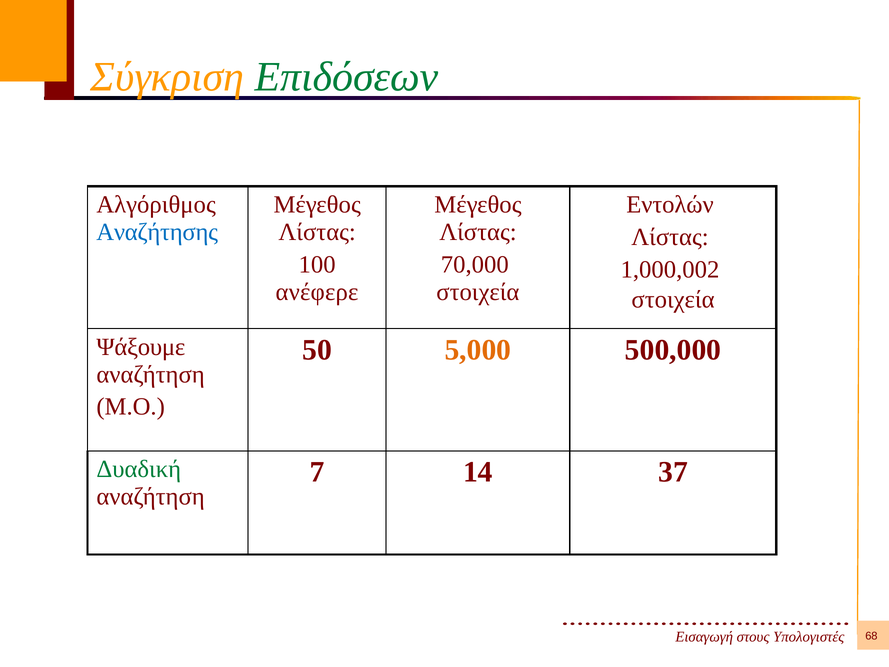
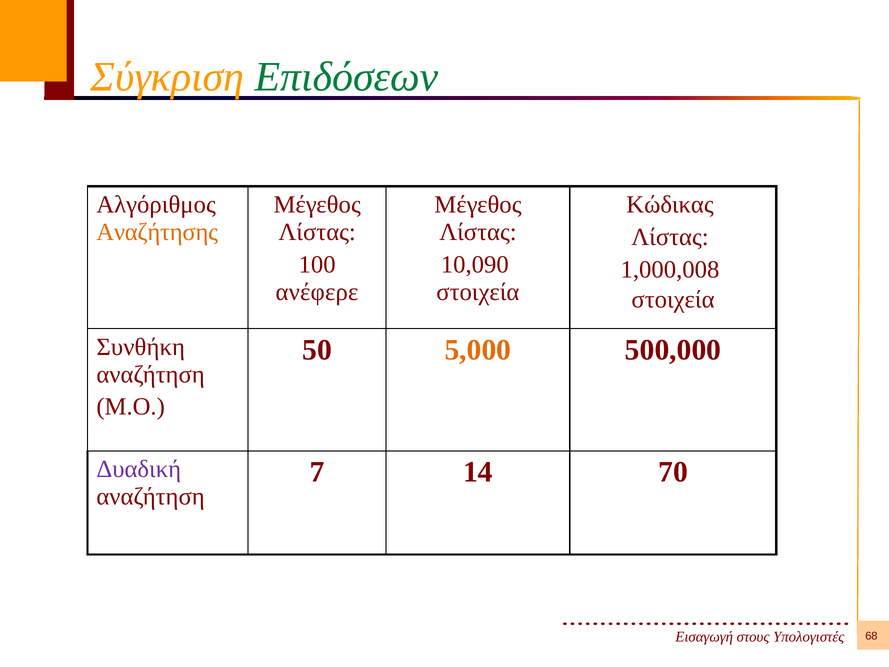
Εντολών: Εντολών -> Κώδικας (670, 205)
Αναζήτησης colour: blue -> orange (157, 232)
70,000: 70,000 -> 10,090 (475, 264)
1,000,002: 1,000,002 -> 1,000,008 (670, 269)
Ψάξουμε: Ψάξουμε -> Συνθήκη (141, 347)
Δυαδική colour: green -> purple (139, 469)
37: 37 -> 70 (673, 472)
